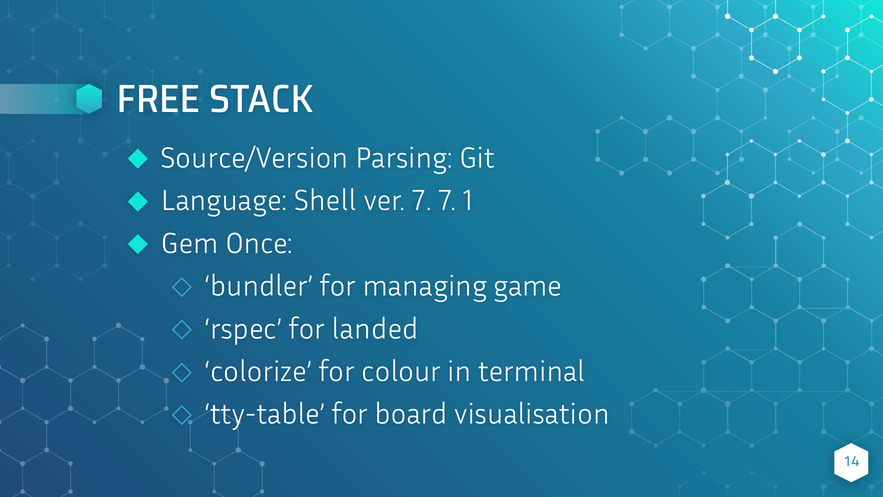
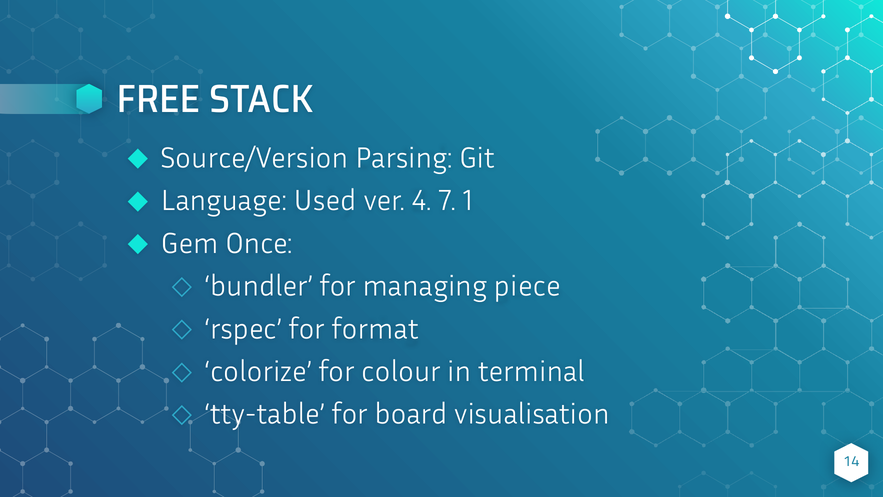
Shell: Shell -> Used (325, 201)
ver 7: 7 -> 4 (422, 201)
game: game -> piece (527, 286)
landed: landed -> format (375, 329)
